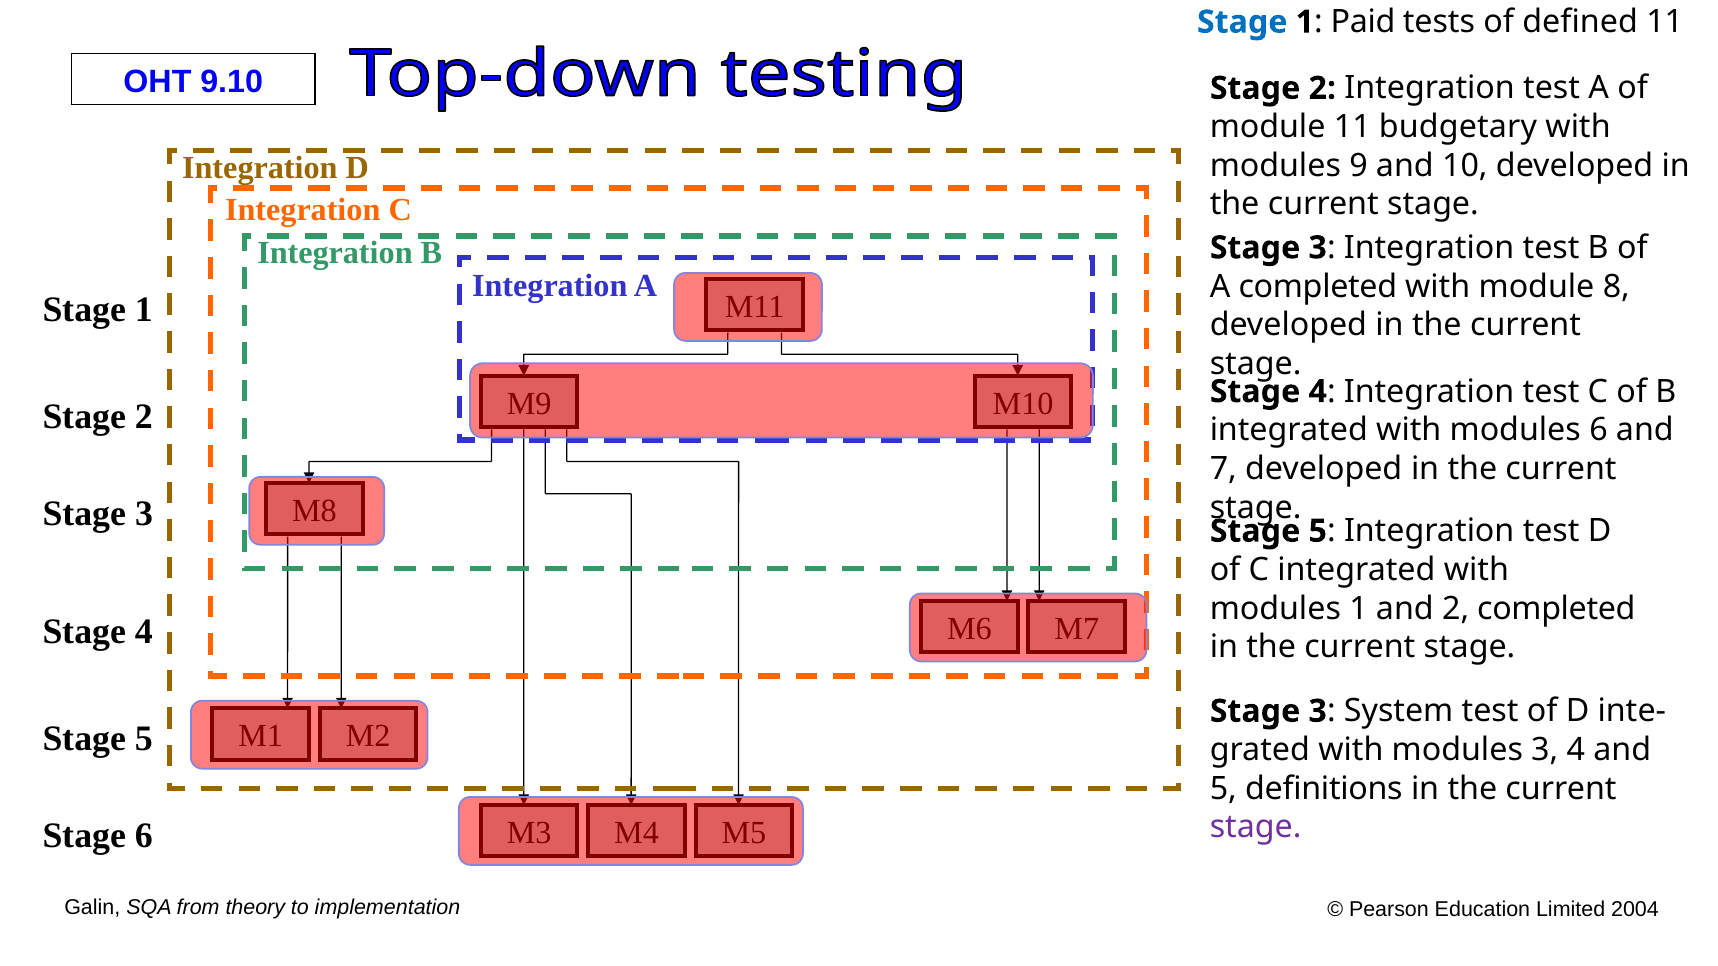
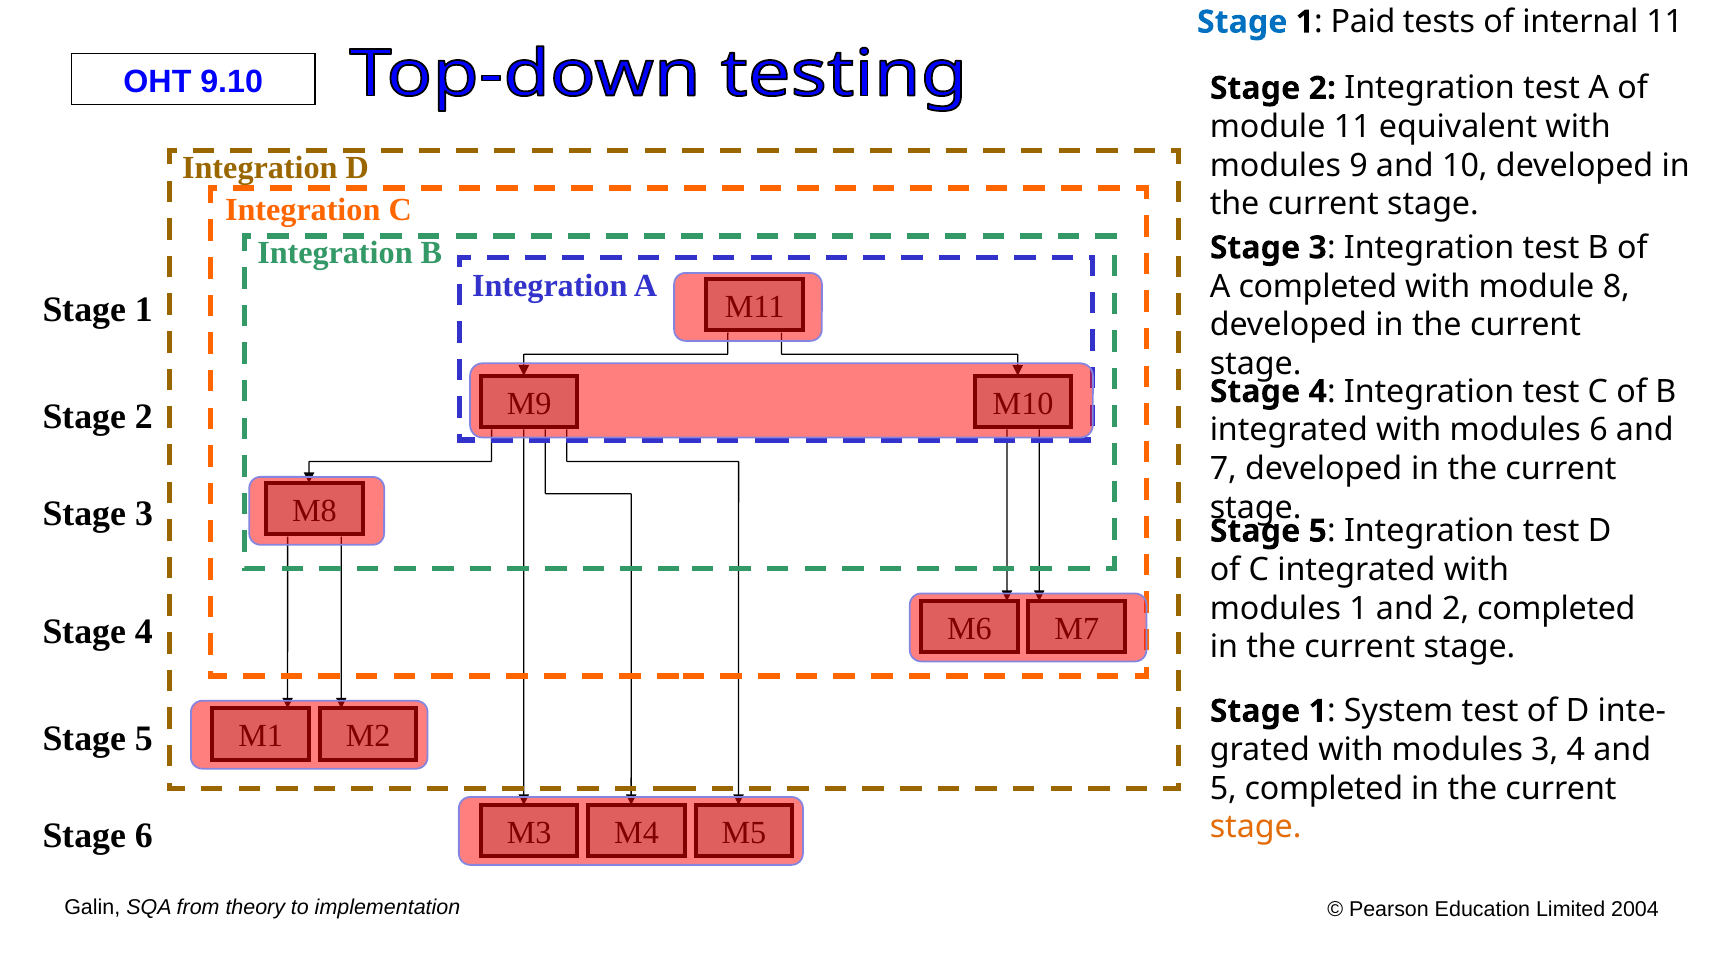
defined: defined -> internal (1580, 22)
budgetary: budgetary -> equivalent (1458, 127)
3: 3 -> 1 (1318, 711)
5 definitions: definitions -> completed (1324, 789)
stage colour: purple -> orange (1256, 827)
